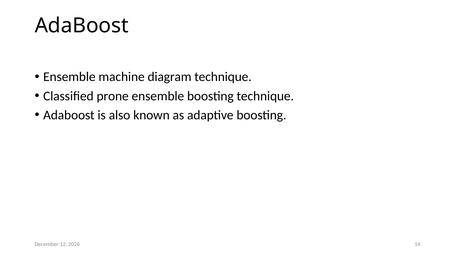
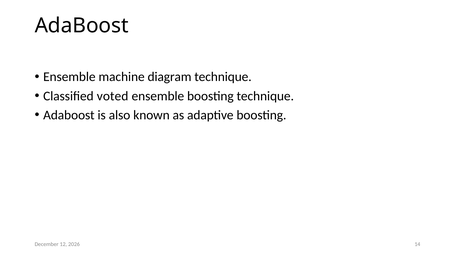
prone: prone -> voted (113, 96)
